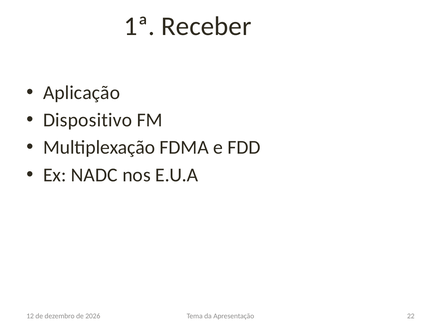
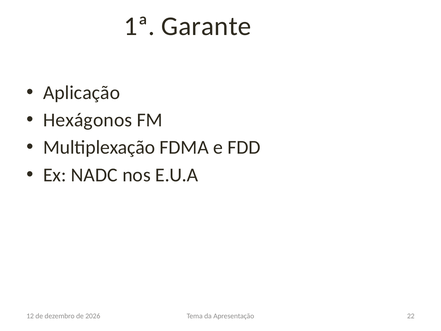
Receber: Receber -> Garante (206, 26)
Dispositivo: Dispositivo -> Hexágonos (88, 120)
